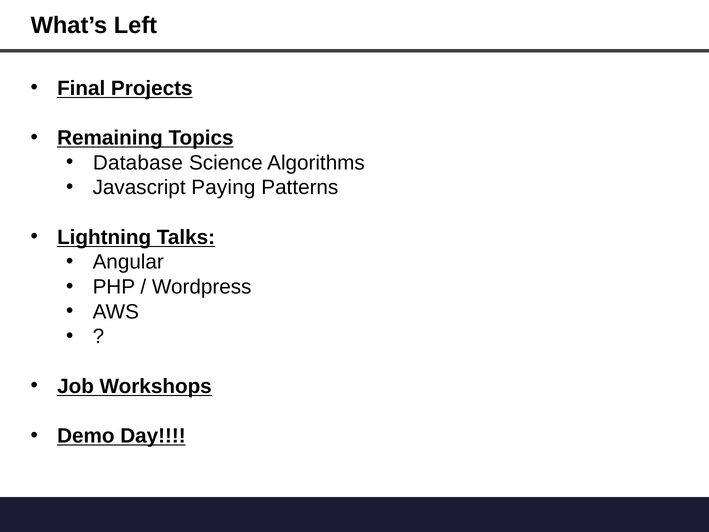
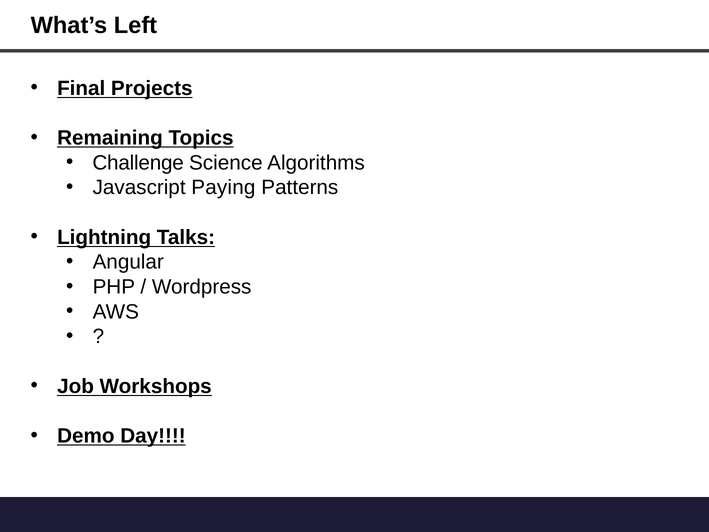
Database: Database -> Challenge (138, 163)
